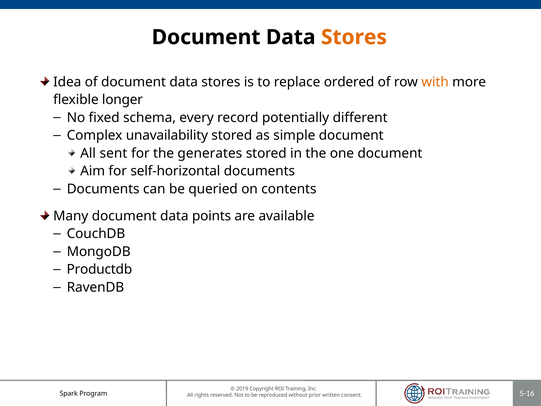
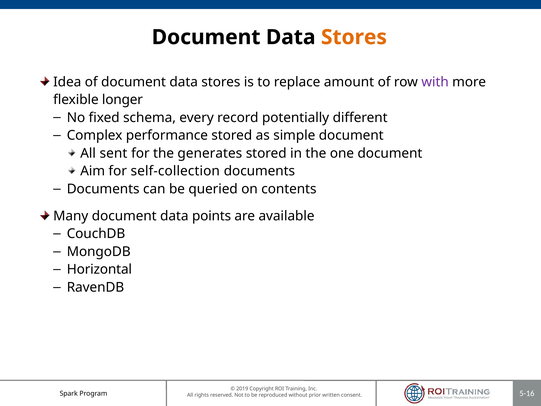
ordered: ordered -> amount (349, 82)
with colour: orange -> purple (435, 82)
unavailability: unavailability -> performance (167, 135)
self-horizontal: self-horizontal -> self-collection (175, 171)
Productdb: Productdb -> Horizontal (99, 269)
